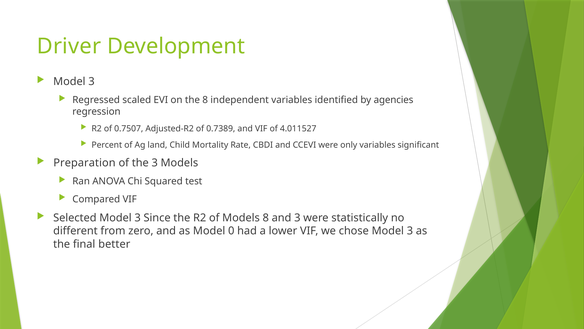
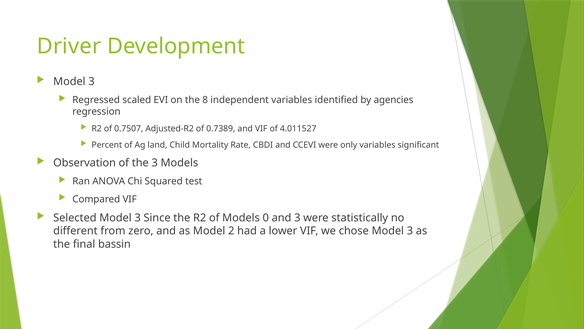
Preparation: Preparation -> Observation (85, 163)
Models 8: 8 -> 0 (266, 217)
0: 0 -> 2 (231, 231)
better: better -> bassin (114, 244)
